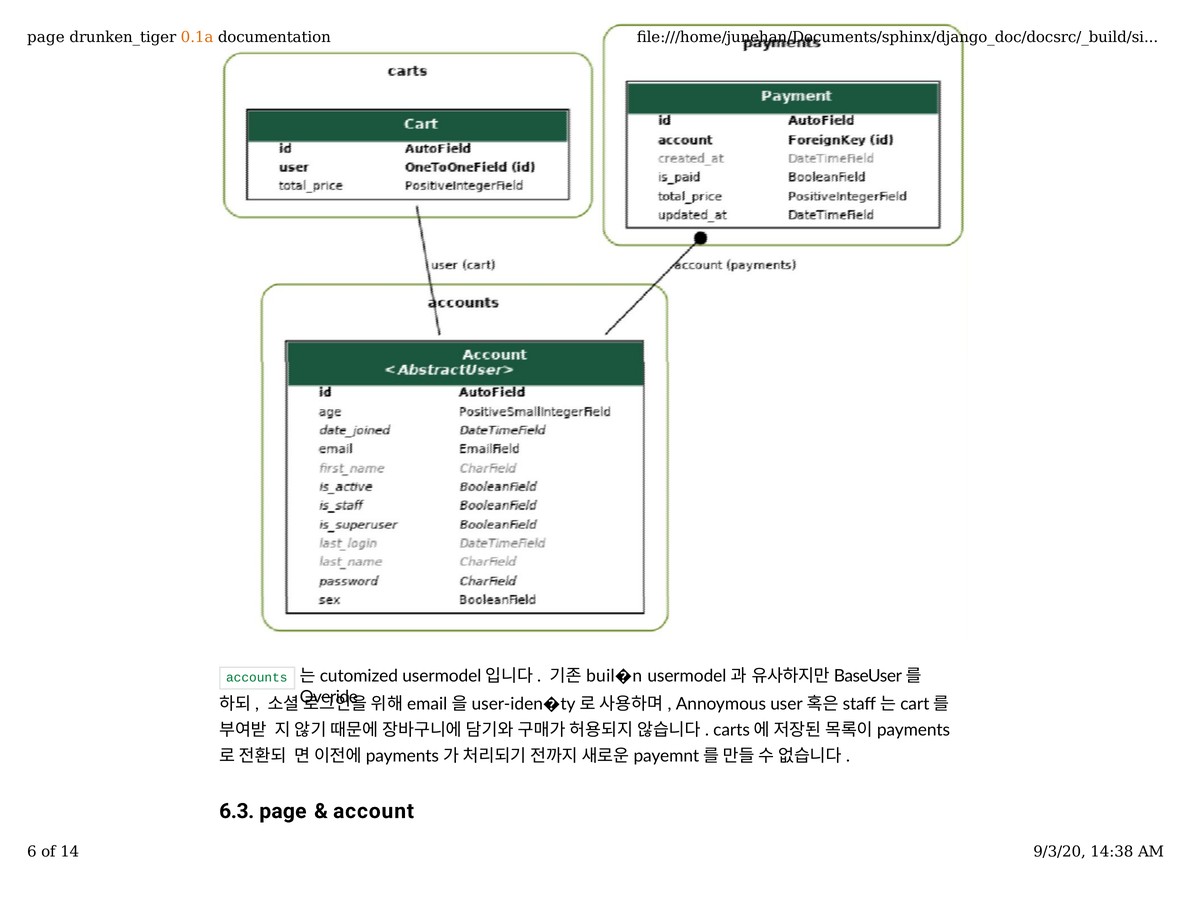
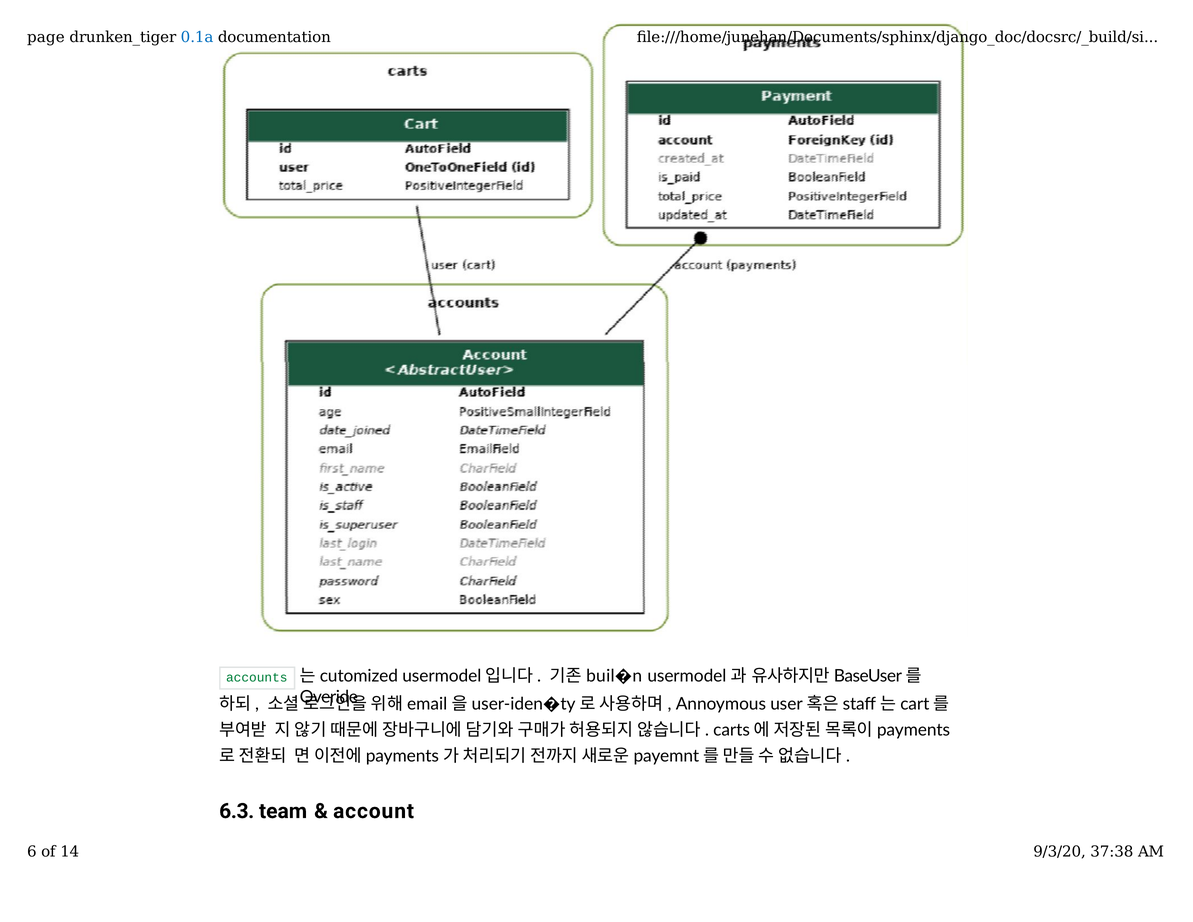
0.1a colour: orange -> blue (197, 37)
6.3 page: page -> team (283, 811)
14:38: 14:38 -> 37:38 (1112, 852)
